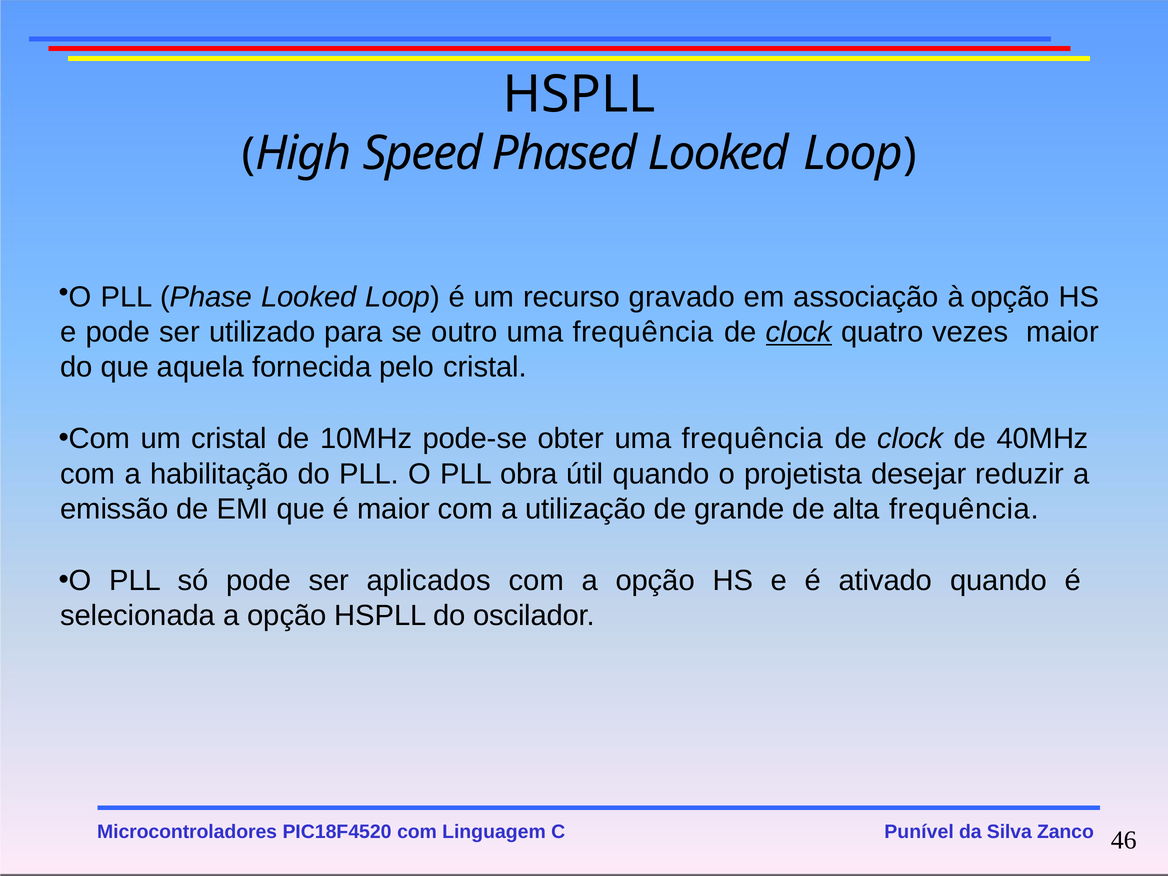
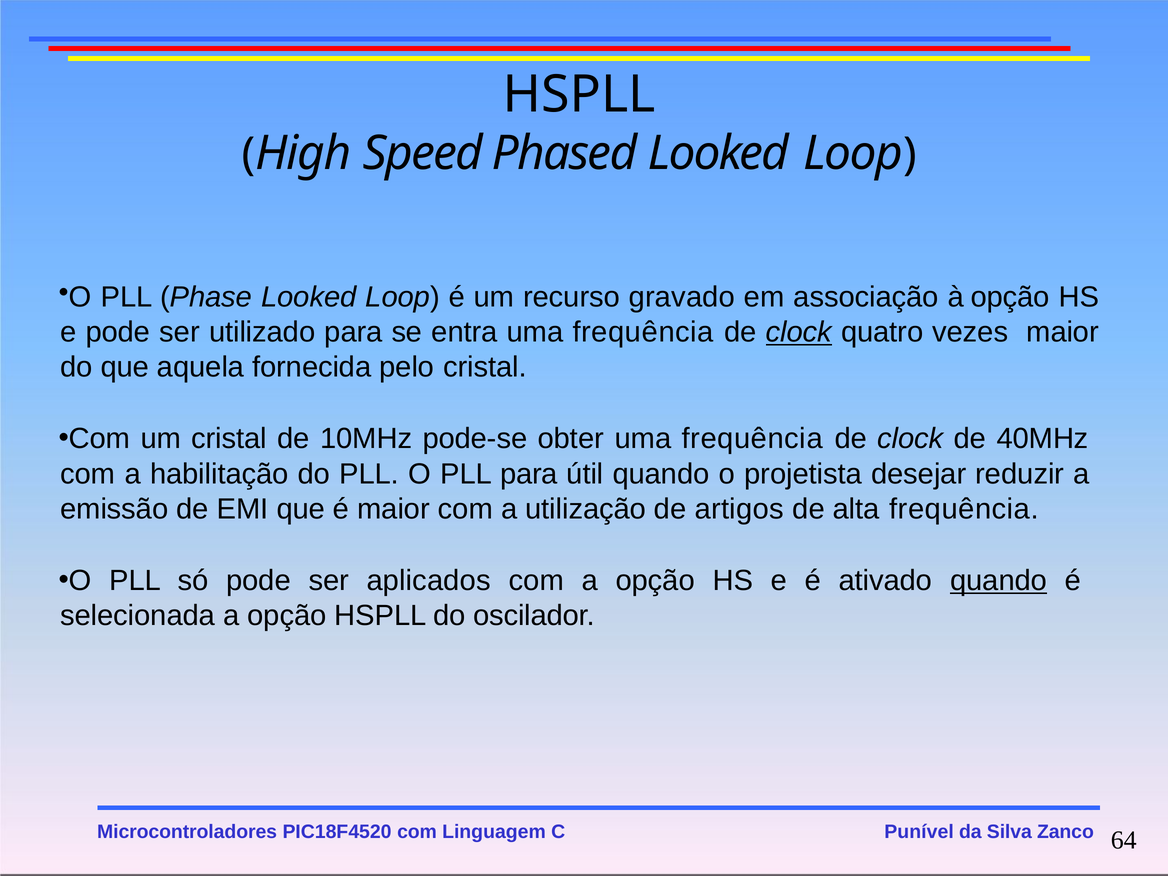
outro: outro -> entra (464, 332)
PLL obra: obra -> para (529, 474)
grande: grande -> artigos (739, 509)
quando underline: none -> present (999, 581)
46: 46 -> 64 (1124, 840)
